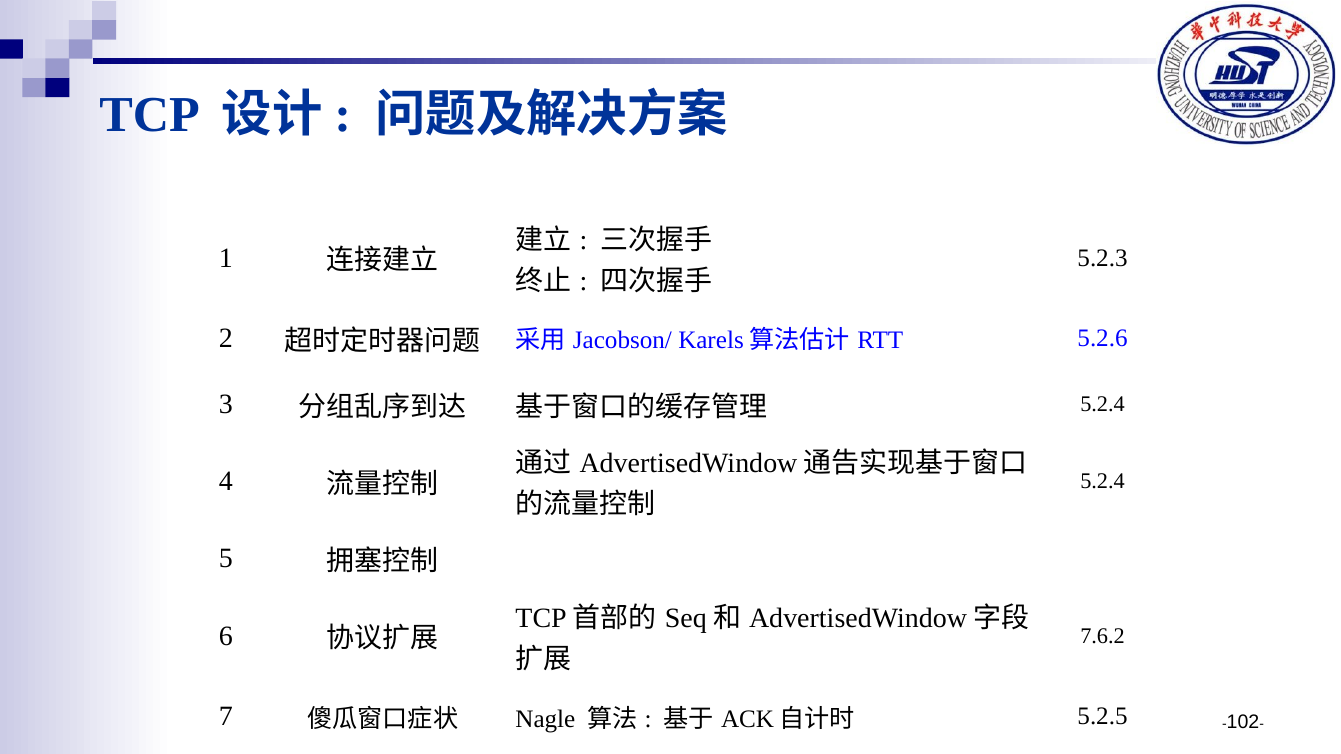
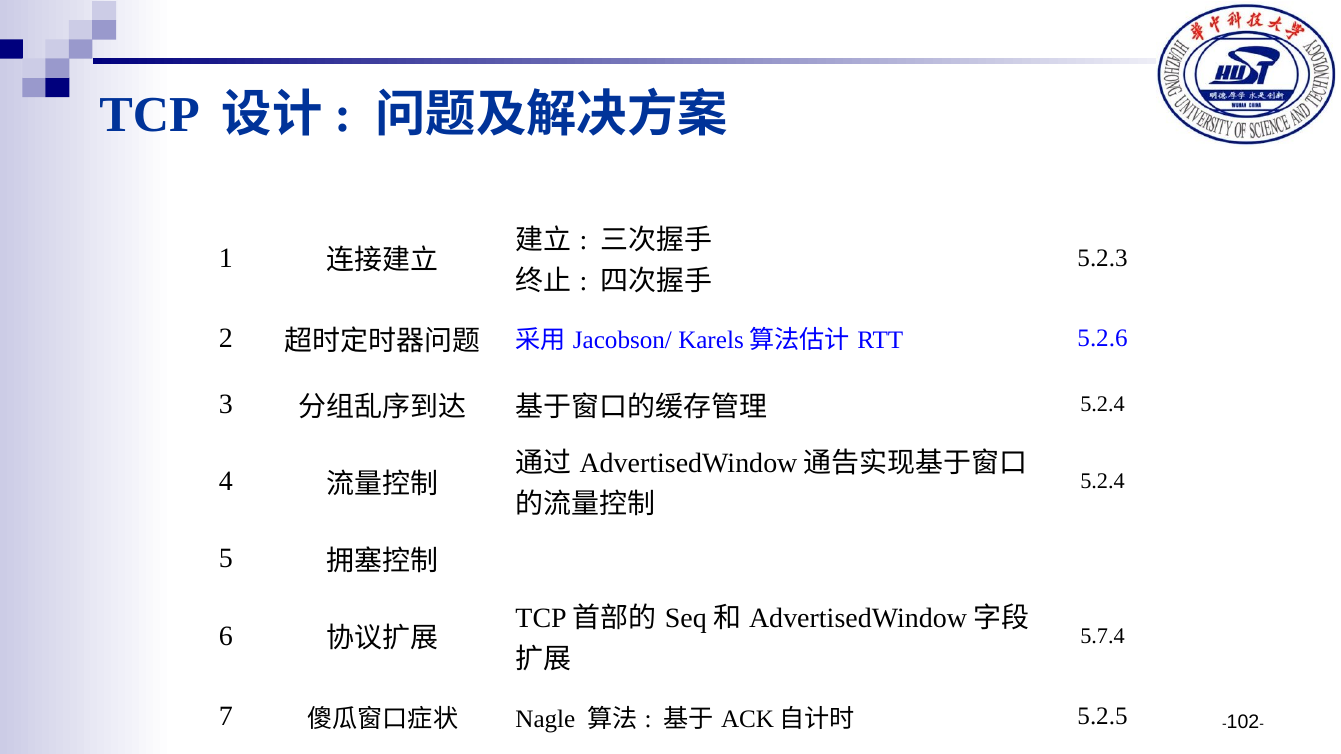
7.6.2: 7.6.2 -> 5.7.4 (1103, 636)
